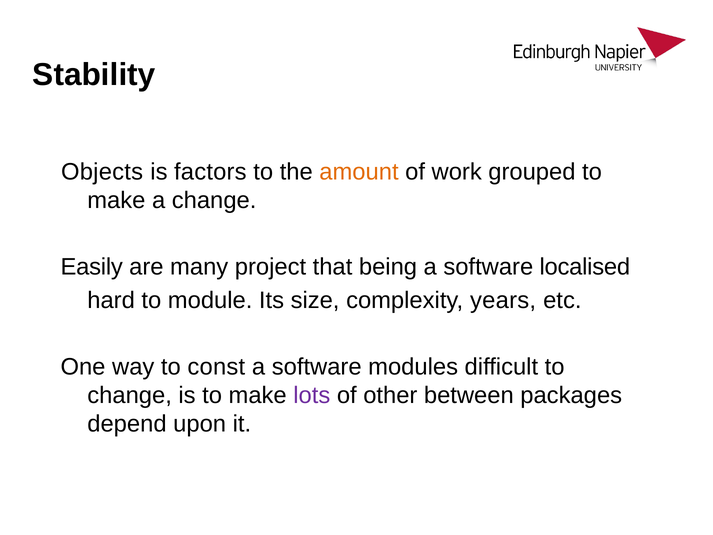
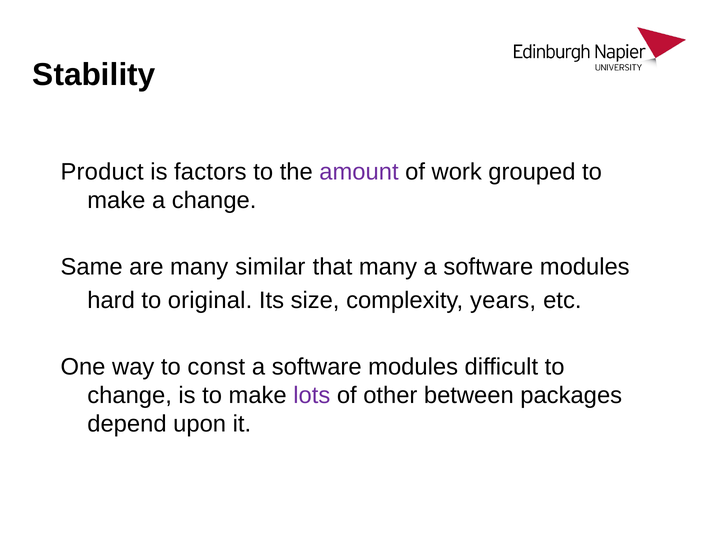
Objects: Objects -> Product (102, 172)
amount colour: orange -> purple (359, 172)
Easily: Easily -> Same (92, 267)
project: project -> similar (270, 267)
that being: being -> many (388, 267)
localised: localised -> modules (585, 267)
module: module -> original (210, 300)
